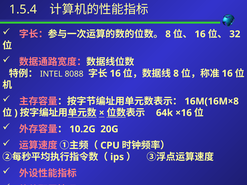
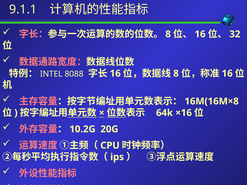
1.5.4: 1.5.4 -> 9.1.1 (23, 9)
